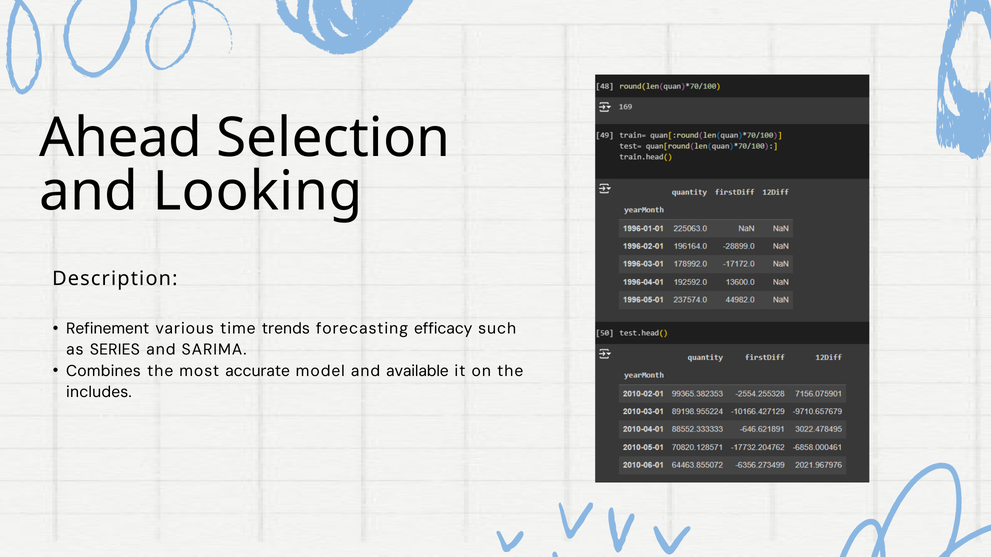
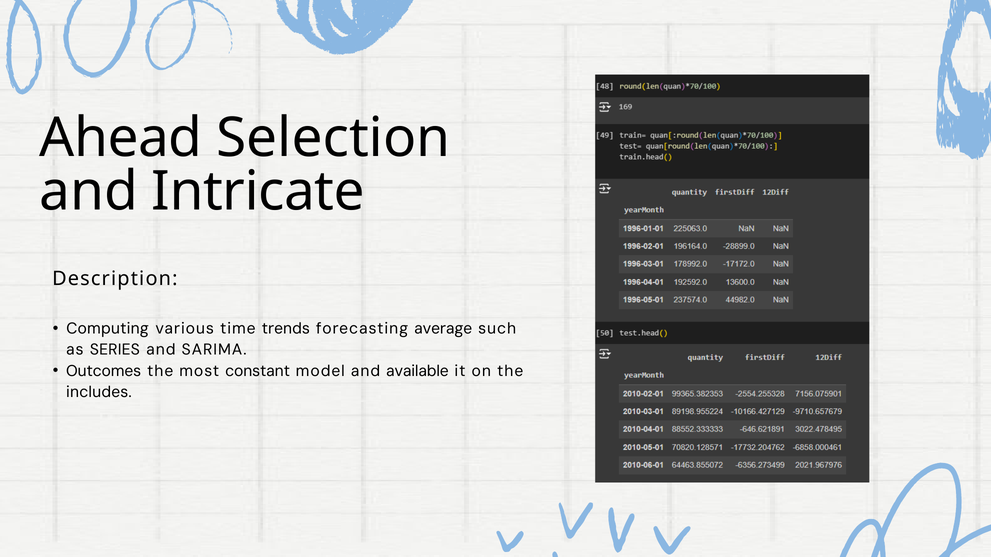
Looking: Looking -> Intricate (258, 192)
Refinement: Refinement -> Computing (108, 329)
efficacy: efficacy -> average (443, 329)
Combines: Combines -> Outcomes (104, 371)
accurate: accurate -> constant (258, 371)
